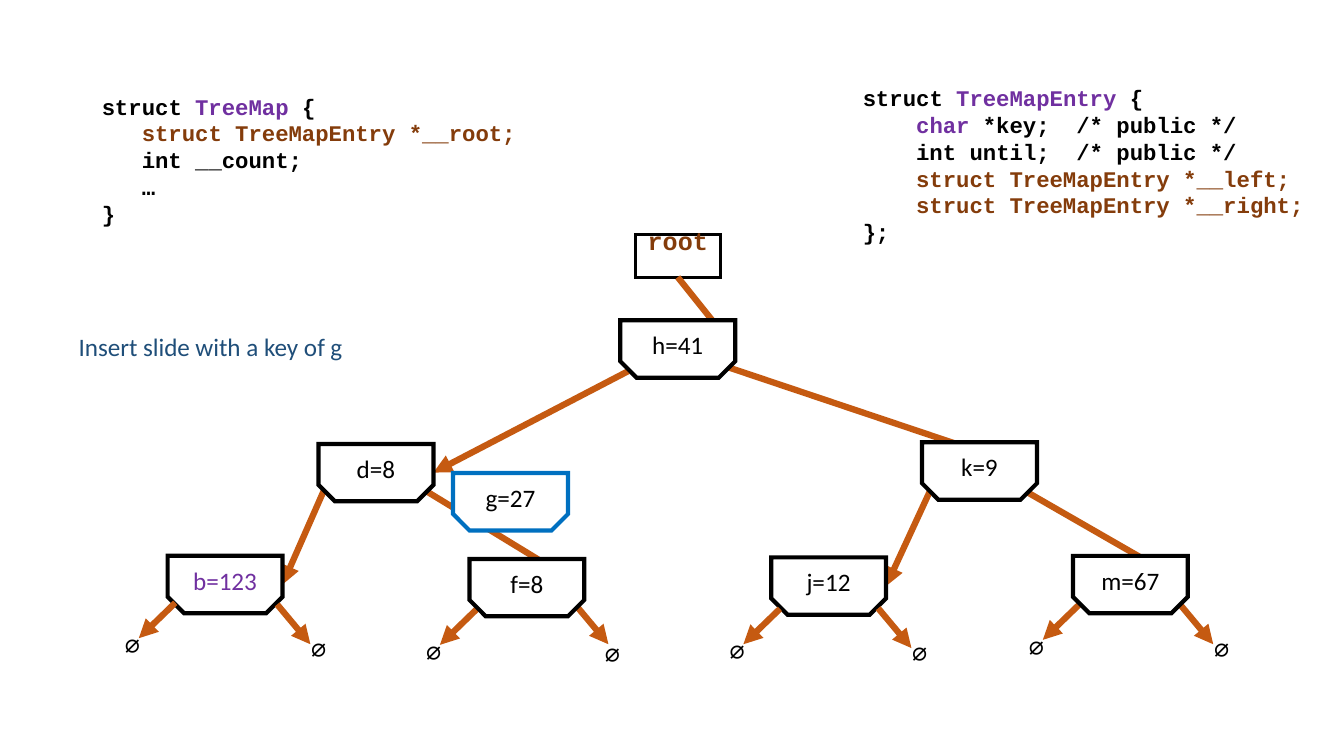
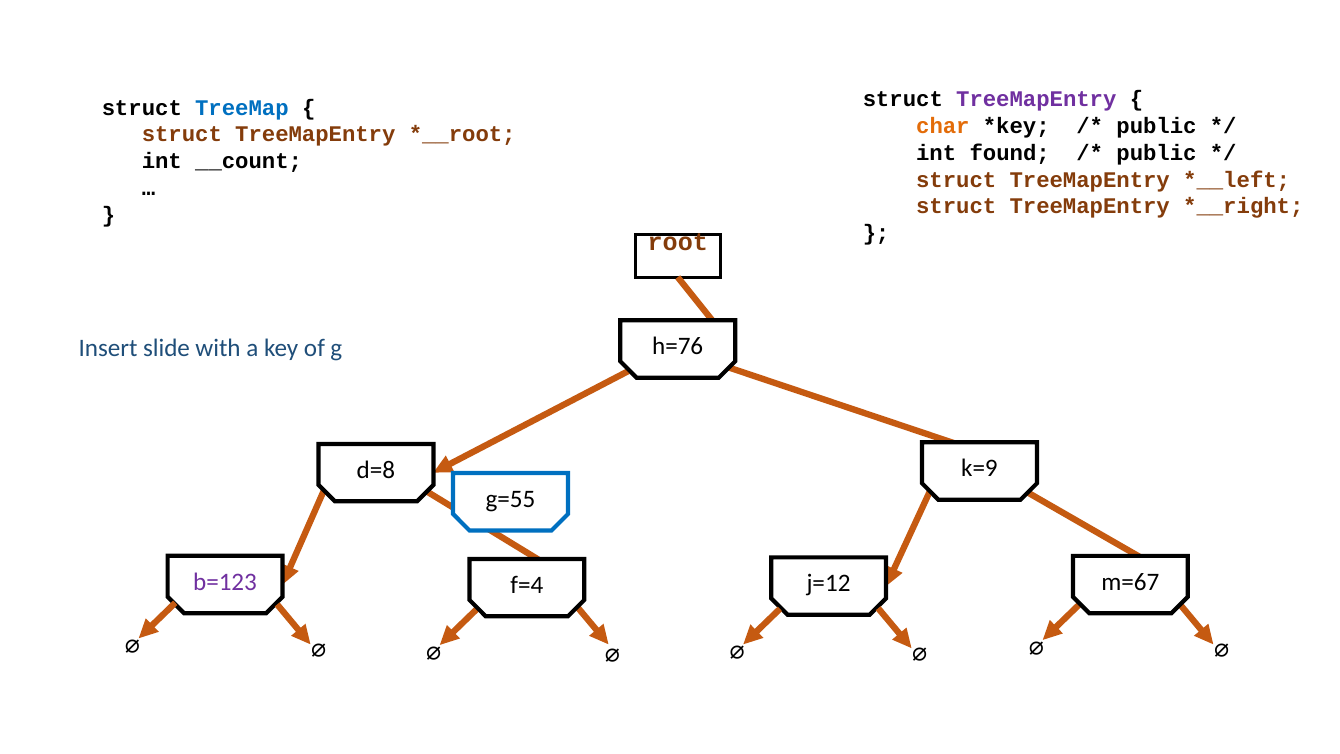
TreeMap colour: purple -> blue (242, 108)
char colour: purple -> orange (943, 126)
until: until -> found (1010, 153)
h=41: h=41 -> h=76 (678, 347)
g=27: g=27 -> g=55 (510, 499)
f=8: f=8 -> f=4 (527, 585)
